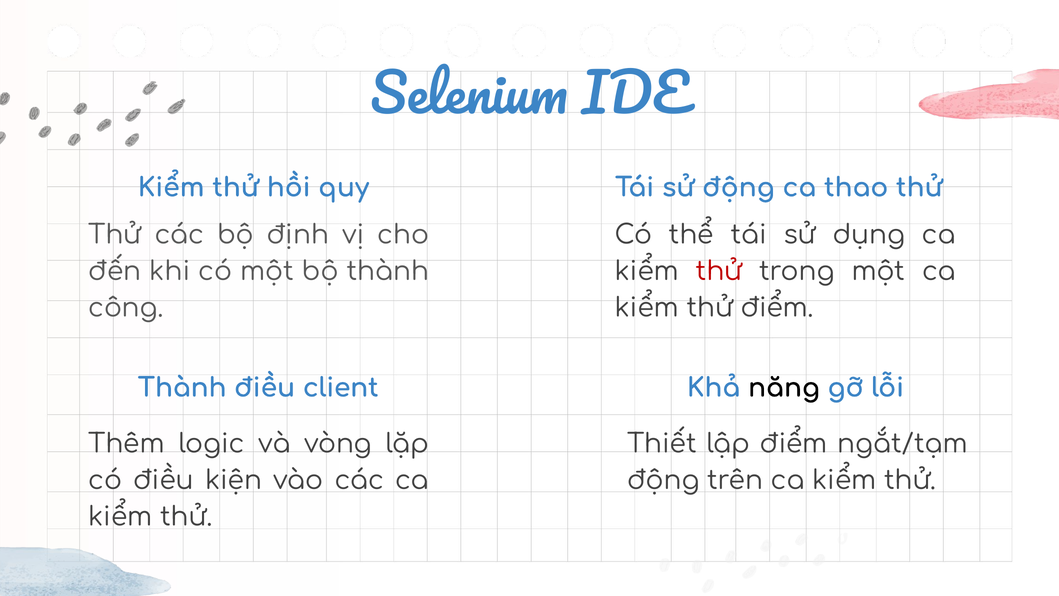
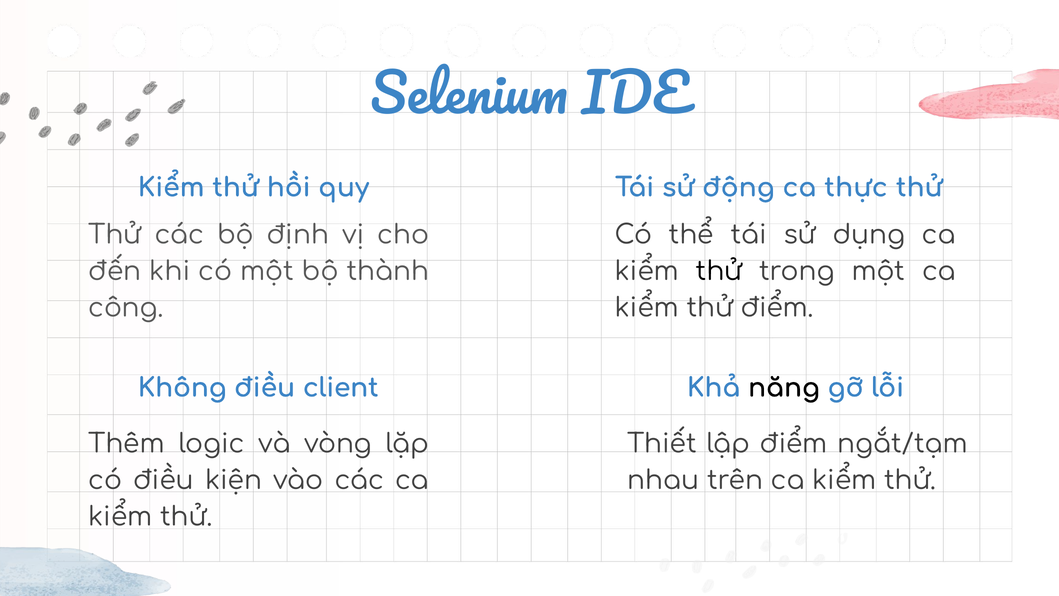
thao: thao -> thực (856, 188)
thử colour: red -> black (719, 271)
Thành: Thành -> Không (182, 388)
động: động -> nhau (663, 480)
